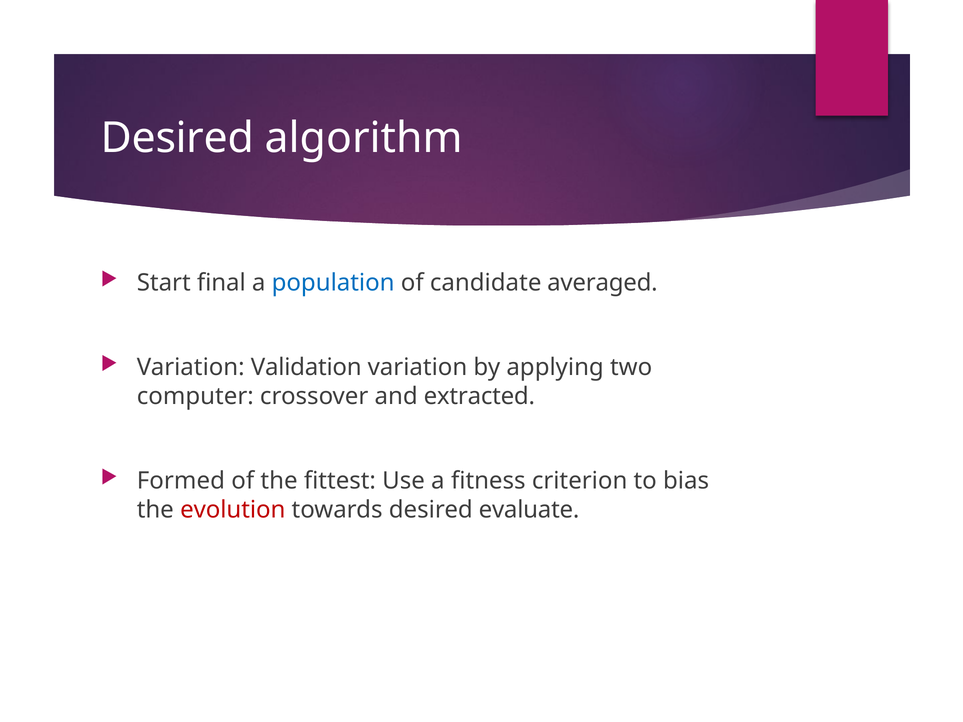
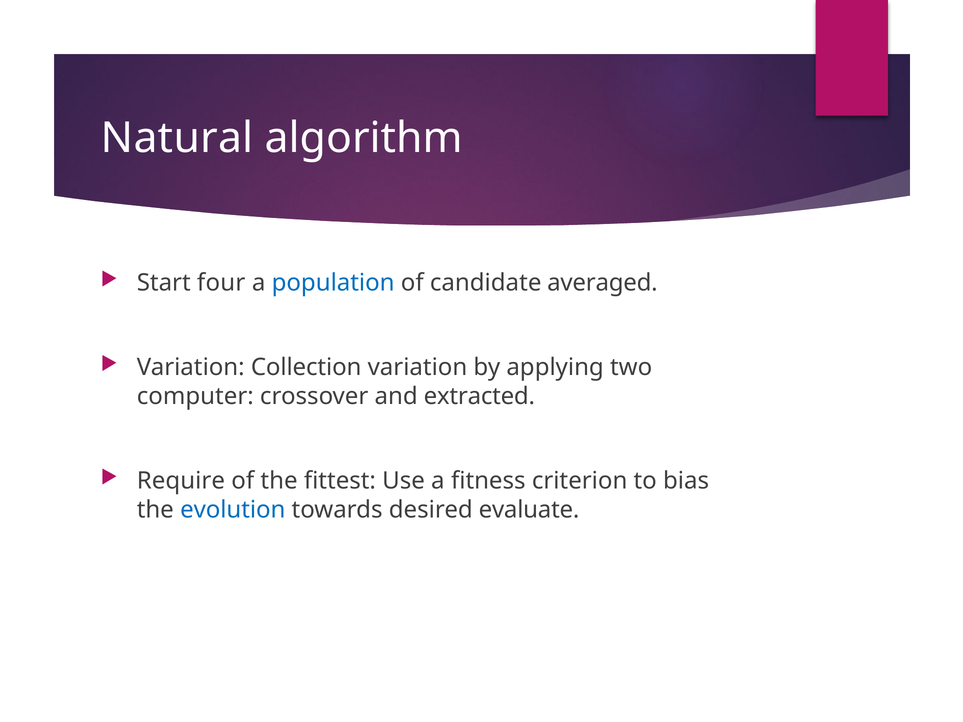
Desired: Desired -> Natural (177, 138)
ﬁnal: ﬁnal -> four (221, 283)
Validation: Validation -> Collection (306, 368)
Formed: Formed -> Require (181, 481)
evolution colour: red -> blue (233, 510)
